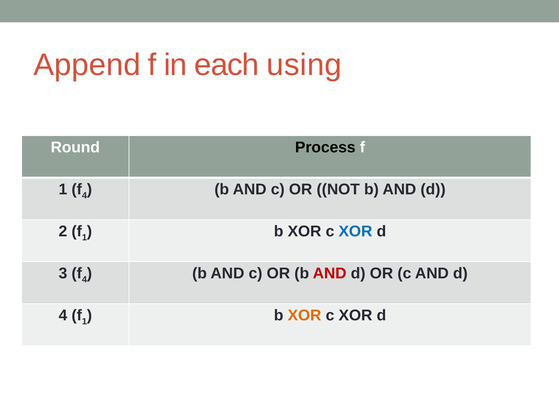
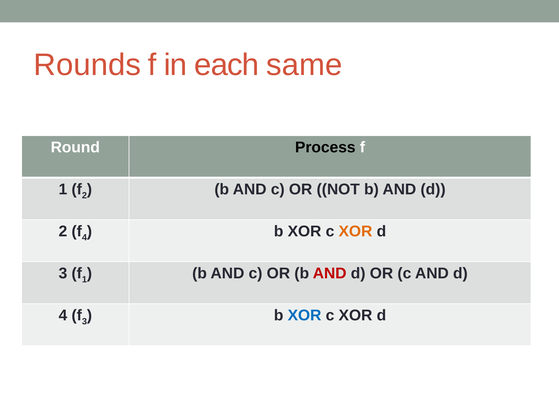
Append: Append -> Rounds (87, 65)
using: using -> same (304, 65)
1 f 4: 4 -> 2 (84, 196)
2 f 1: 1 -> 4 (84, 238)
XOR colour: blue -> orange (355, 232)
3 f 4: 4 -> 1 (84, 280)
4 f 1: 1 -> 3 (84, 322)
XOR colour: orange -> blue (305, 316)
